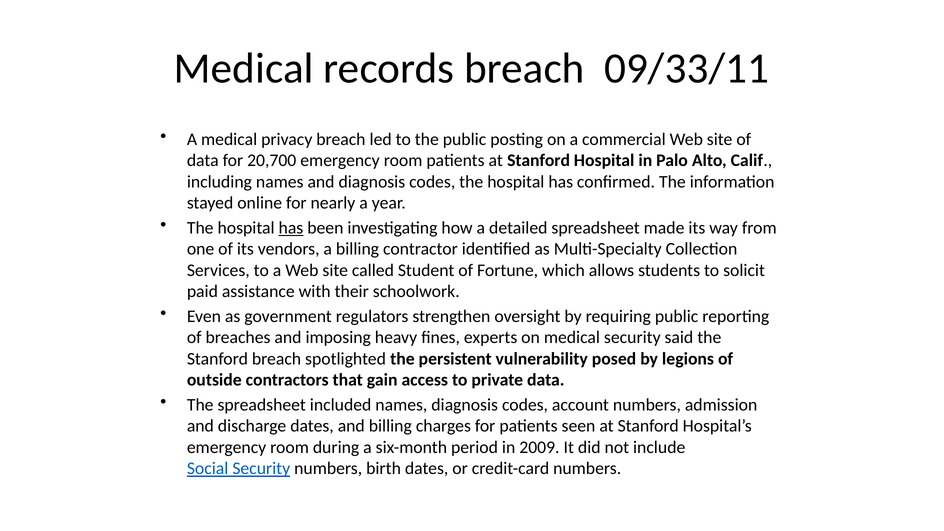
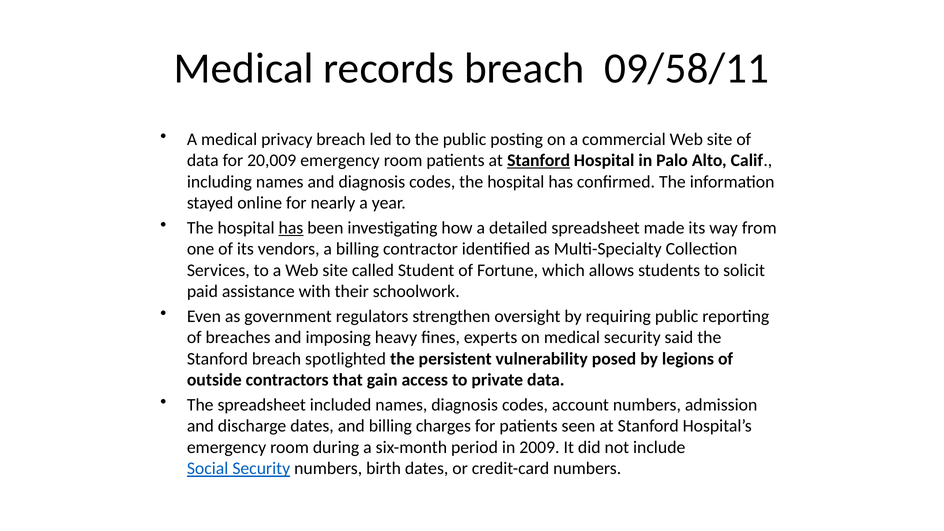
09/33/11: 09/33/11 -> 09/58/11 (687, 69)
20,700: 20,700 -> 20,009 (272, 160)
Stanford underline: none -> present (539, 160)
